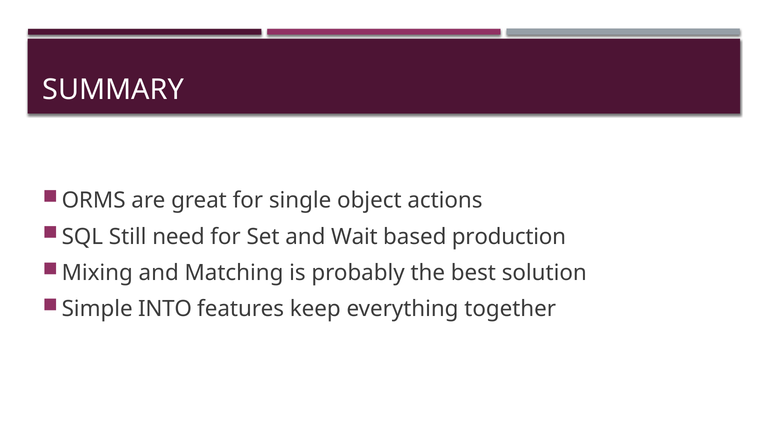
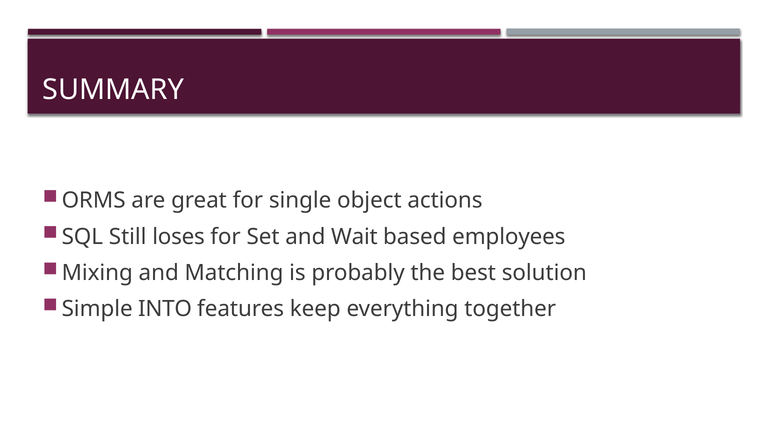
need: need -> loses (179, 237)
production: production -> employees (509, 237)
